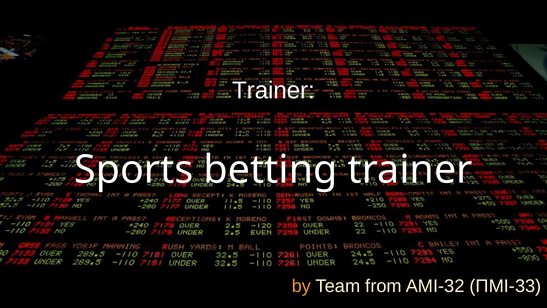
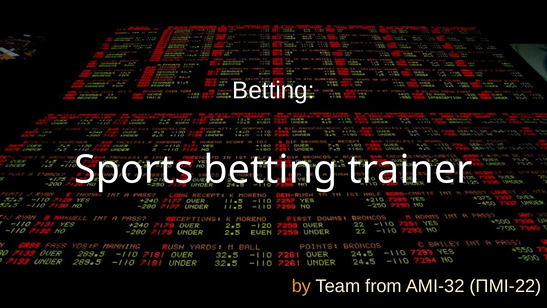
Trainer: Trainer -> Betting (273, 90)
ПМІ-33: ПМІ-33 -> ПМІ-22 (505, 286)
